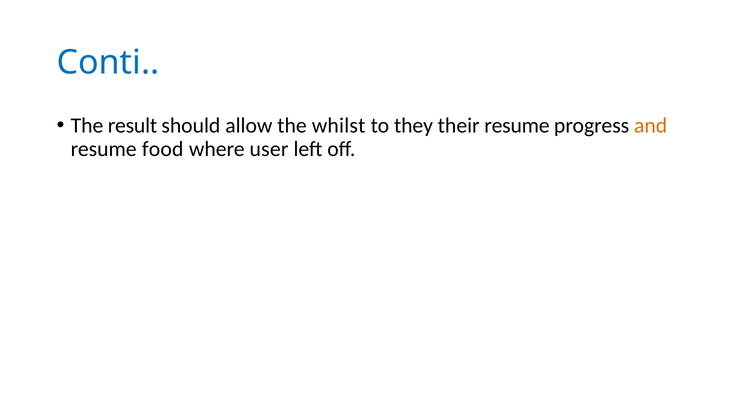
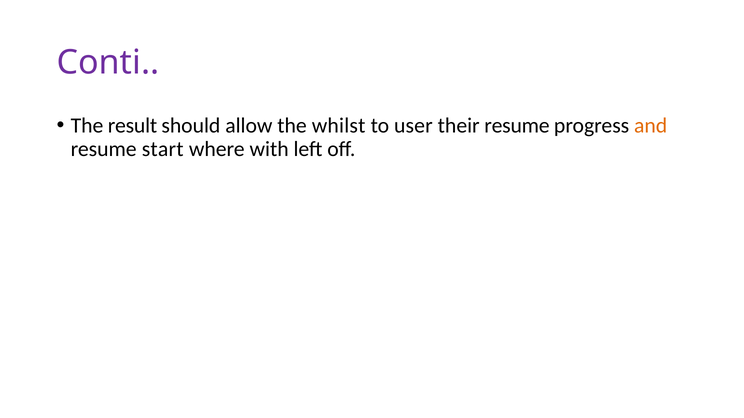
Conti colour: blue -> purple (108, 62)
they: they -> user (413, 126)
food: food -> start (163, 149)
user: user -> with (269, 149)
